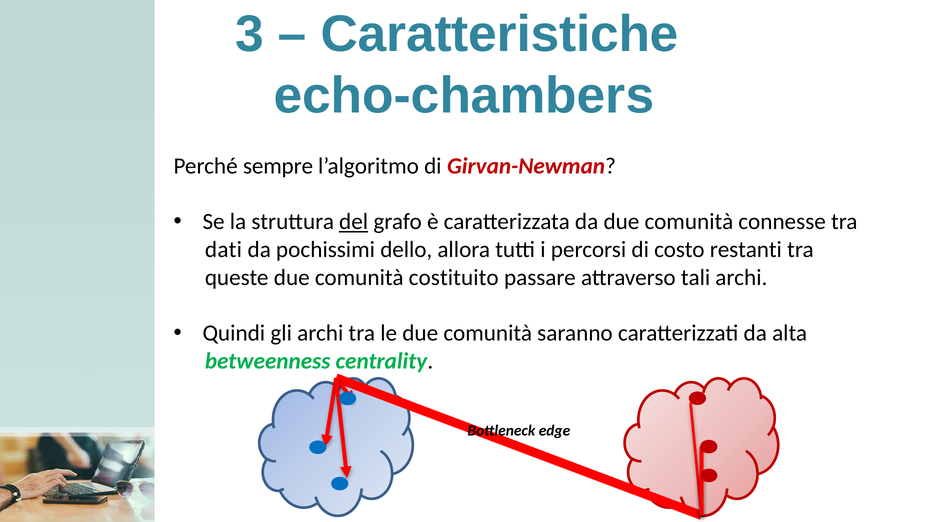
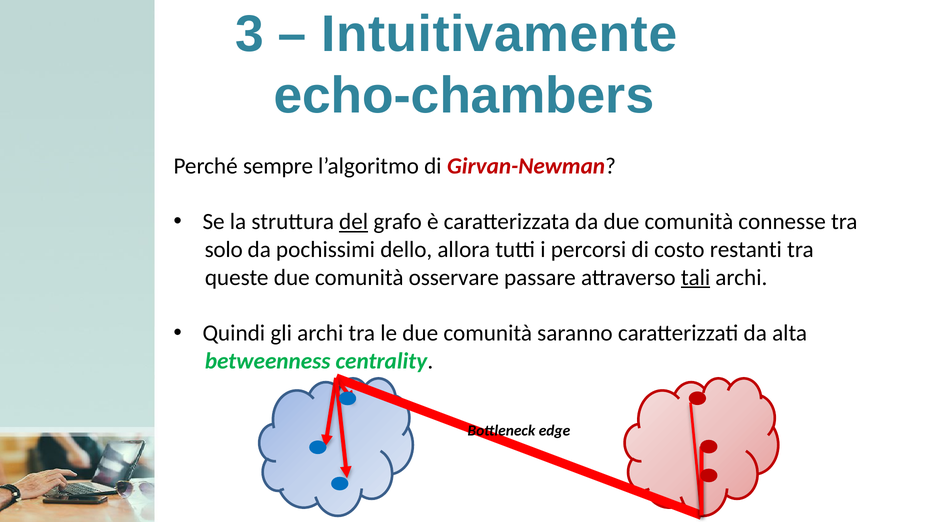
Caratteristiche: Caratteristiche -> Intuitivamente (499, 34)
dati: dati -> solo (224, 250)
costituito: costituito -> osservare (454, 277)
tali underline: none -> present (696, 277)
